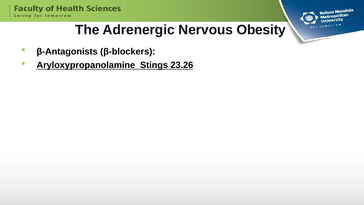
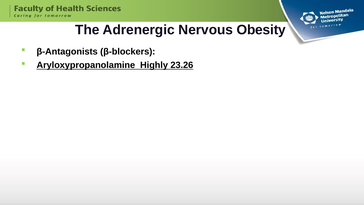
Stings: Stings -> Highly (154, 65)
